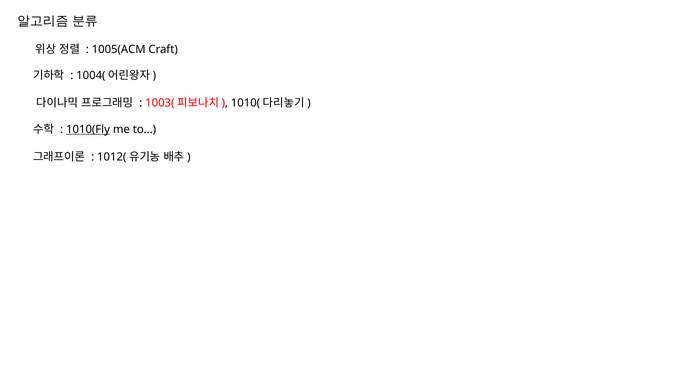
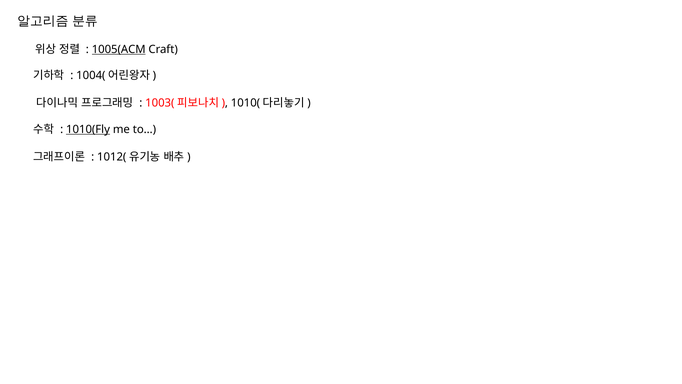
1005(ACM underline: none -> present (119, 49)
